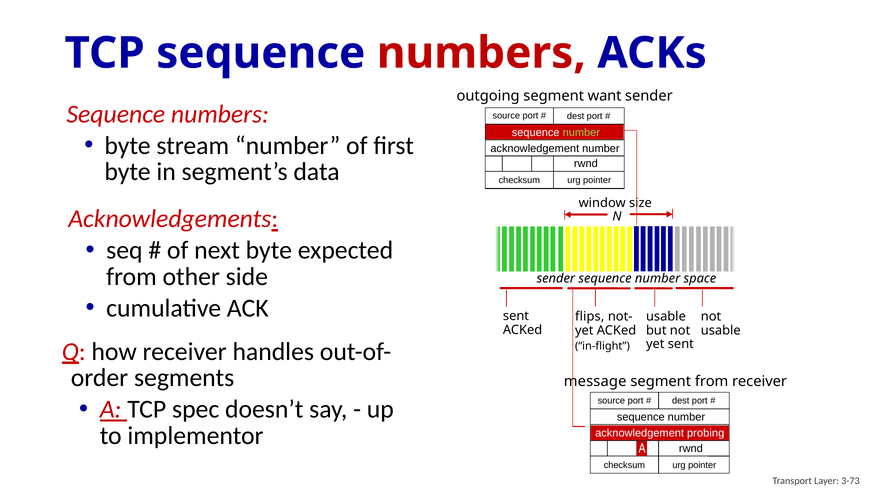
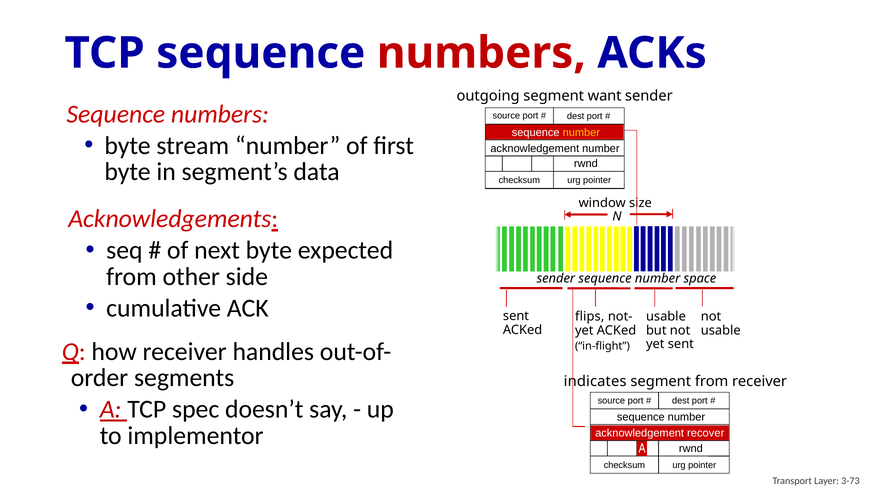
number colour: light green -> yellow (581, 132)
message: message -> indicates (595, 381)
probing: probing -> recover (706, 433)
